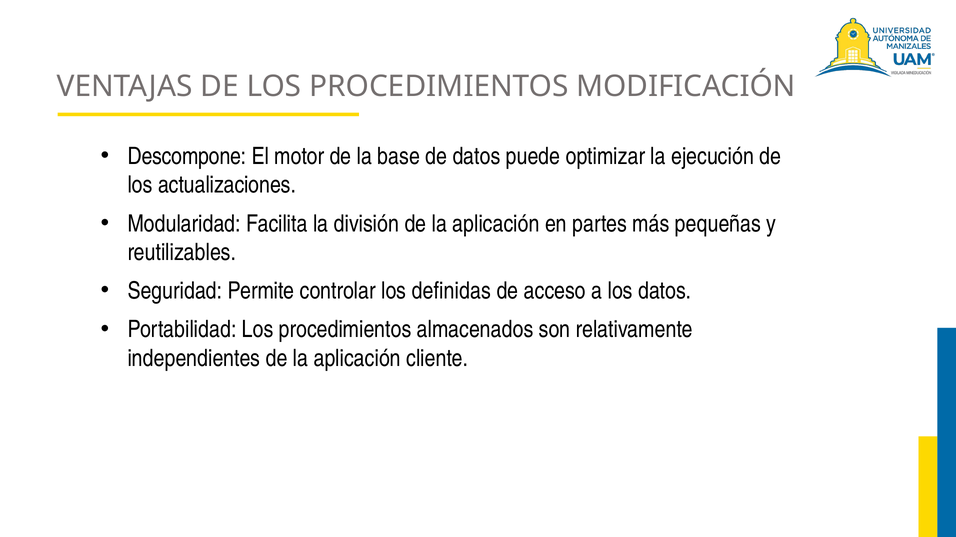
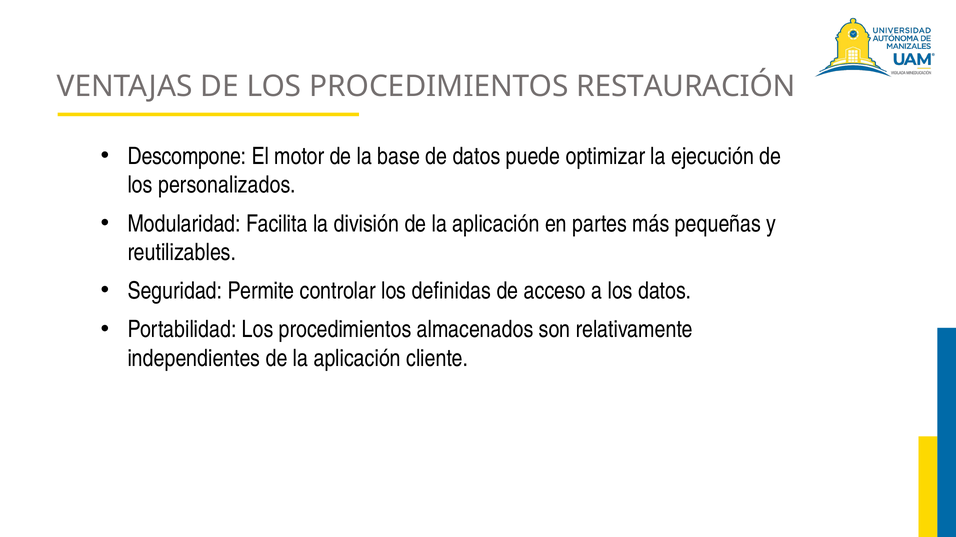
MODIFICACIÓN: MODIFICACIÓN -> RESTAURACIÓN (686, 87)
actualizaciones: actualizaciones -> personalizados (227, 185)
